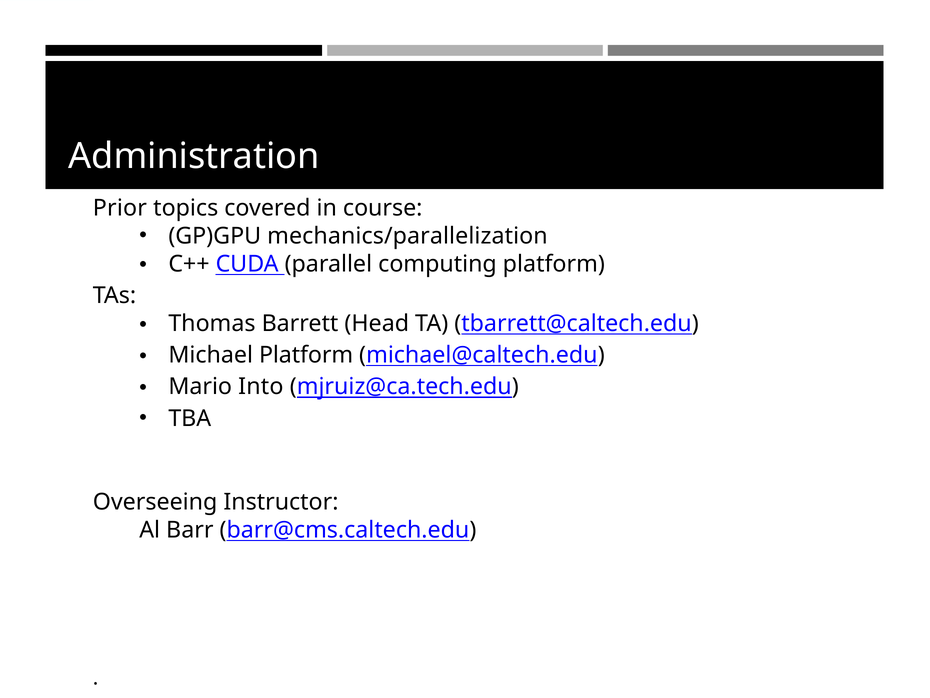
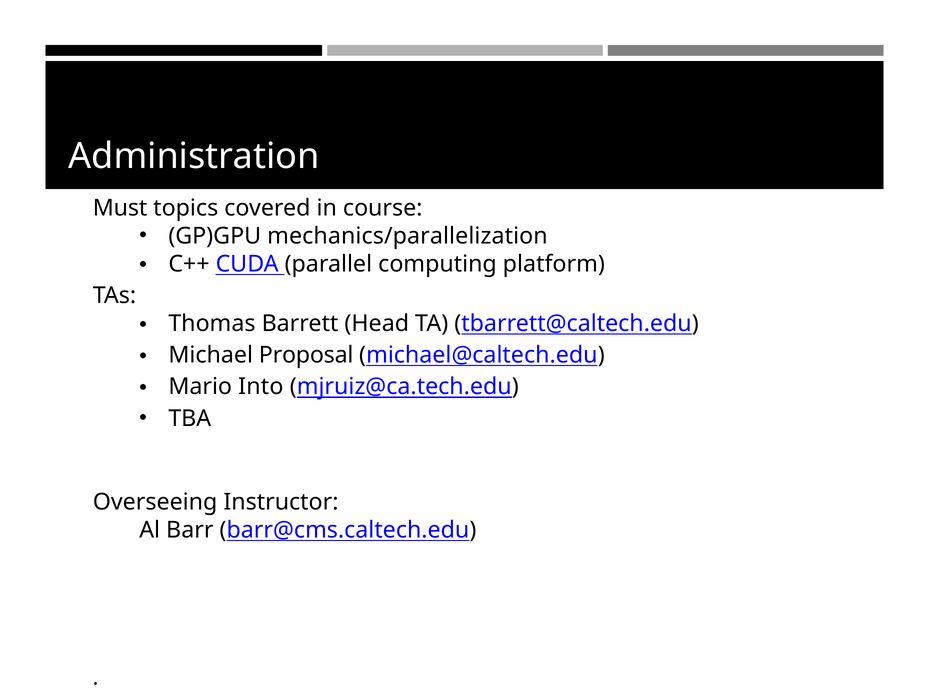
Prior: Prior -> Must (120, 208)
Michael Platform: Platform -> Proposal (306, 355)
